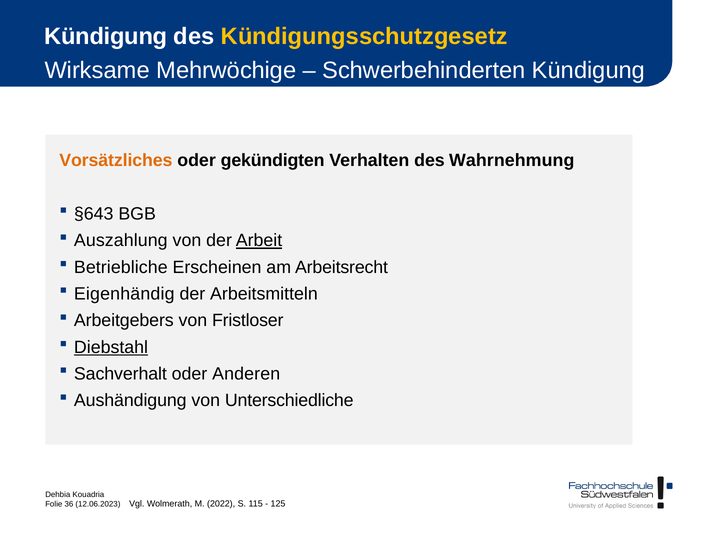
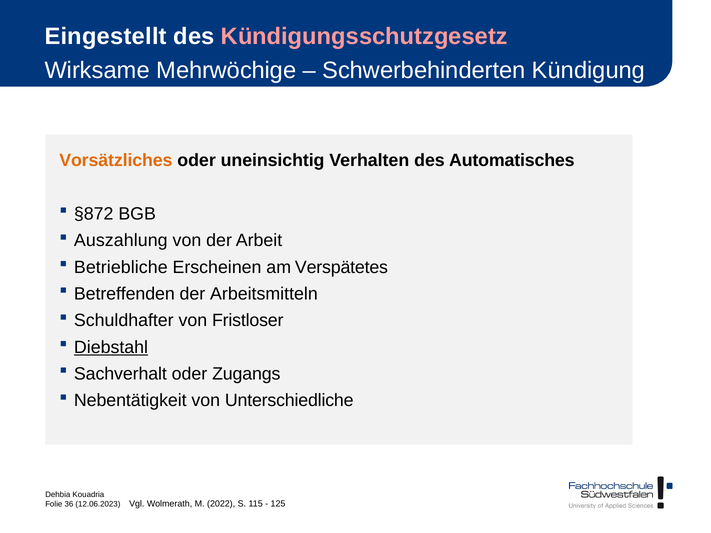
Kündigung: Kündigung -> Eingestellt (106, 36)
Kündigungsschutzgesetz colour: yellow -> pink (364, 36)
gekündigten: gekündigten -> uneinsichtig (273, 161)
Wahrnehmung: Wahrnehmung -> Automatisches (512, 161)
§643: §643 -> §872 (94, 214)
Arbeit underline: present -> none (259, 241)
Arbeitsrecht: Arbeitsrecht -> Verspätetes (341, 267)
Eigenhändig: Eigenhändig -> Betreffenden (124, 294)
Arbeitgebers: Arbeitgebers -> Schuldhafter (124, 321)
Anderen: Anderen -> Zugangs (246, 374)
Aushändigung: Aushändigung -> Nebentätigkeit (130, 401)
